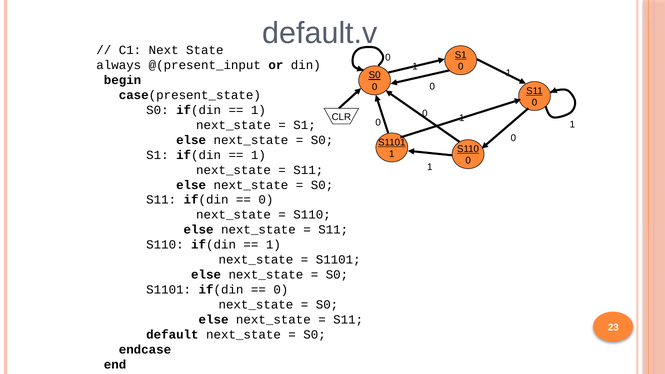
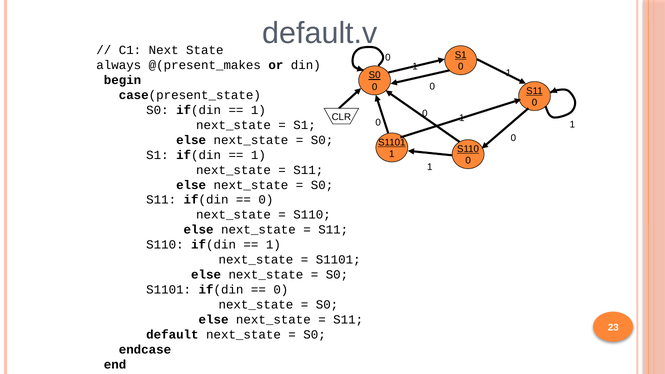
@(present_input: @(present_input -> @(present_makes (205, 65)
